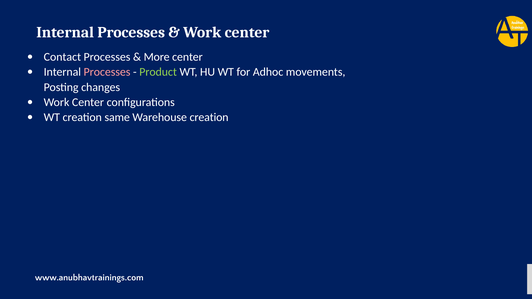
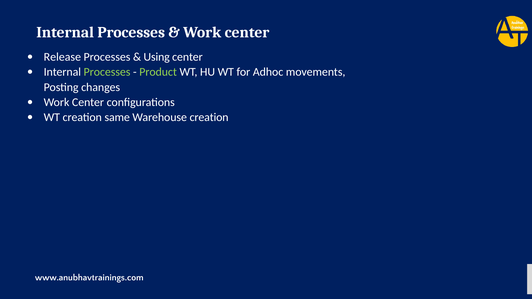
Contact: Contact -> Release (62, 57)
More: More -> Using (157, 57)
Processes colour: pink -> light green (107, 72)
